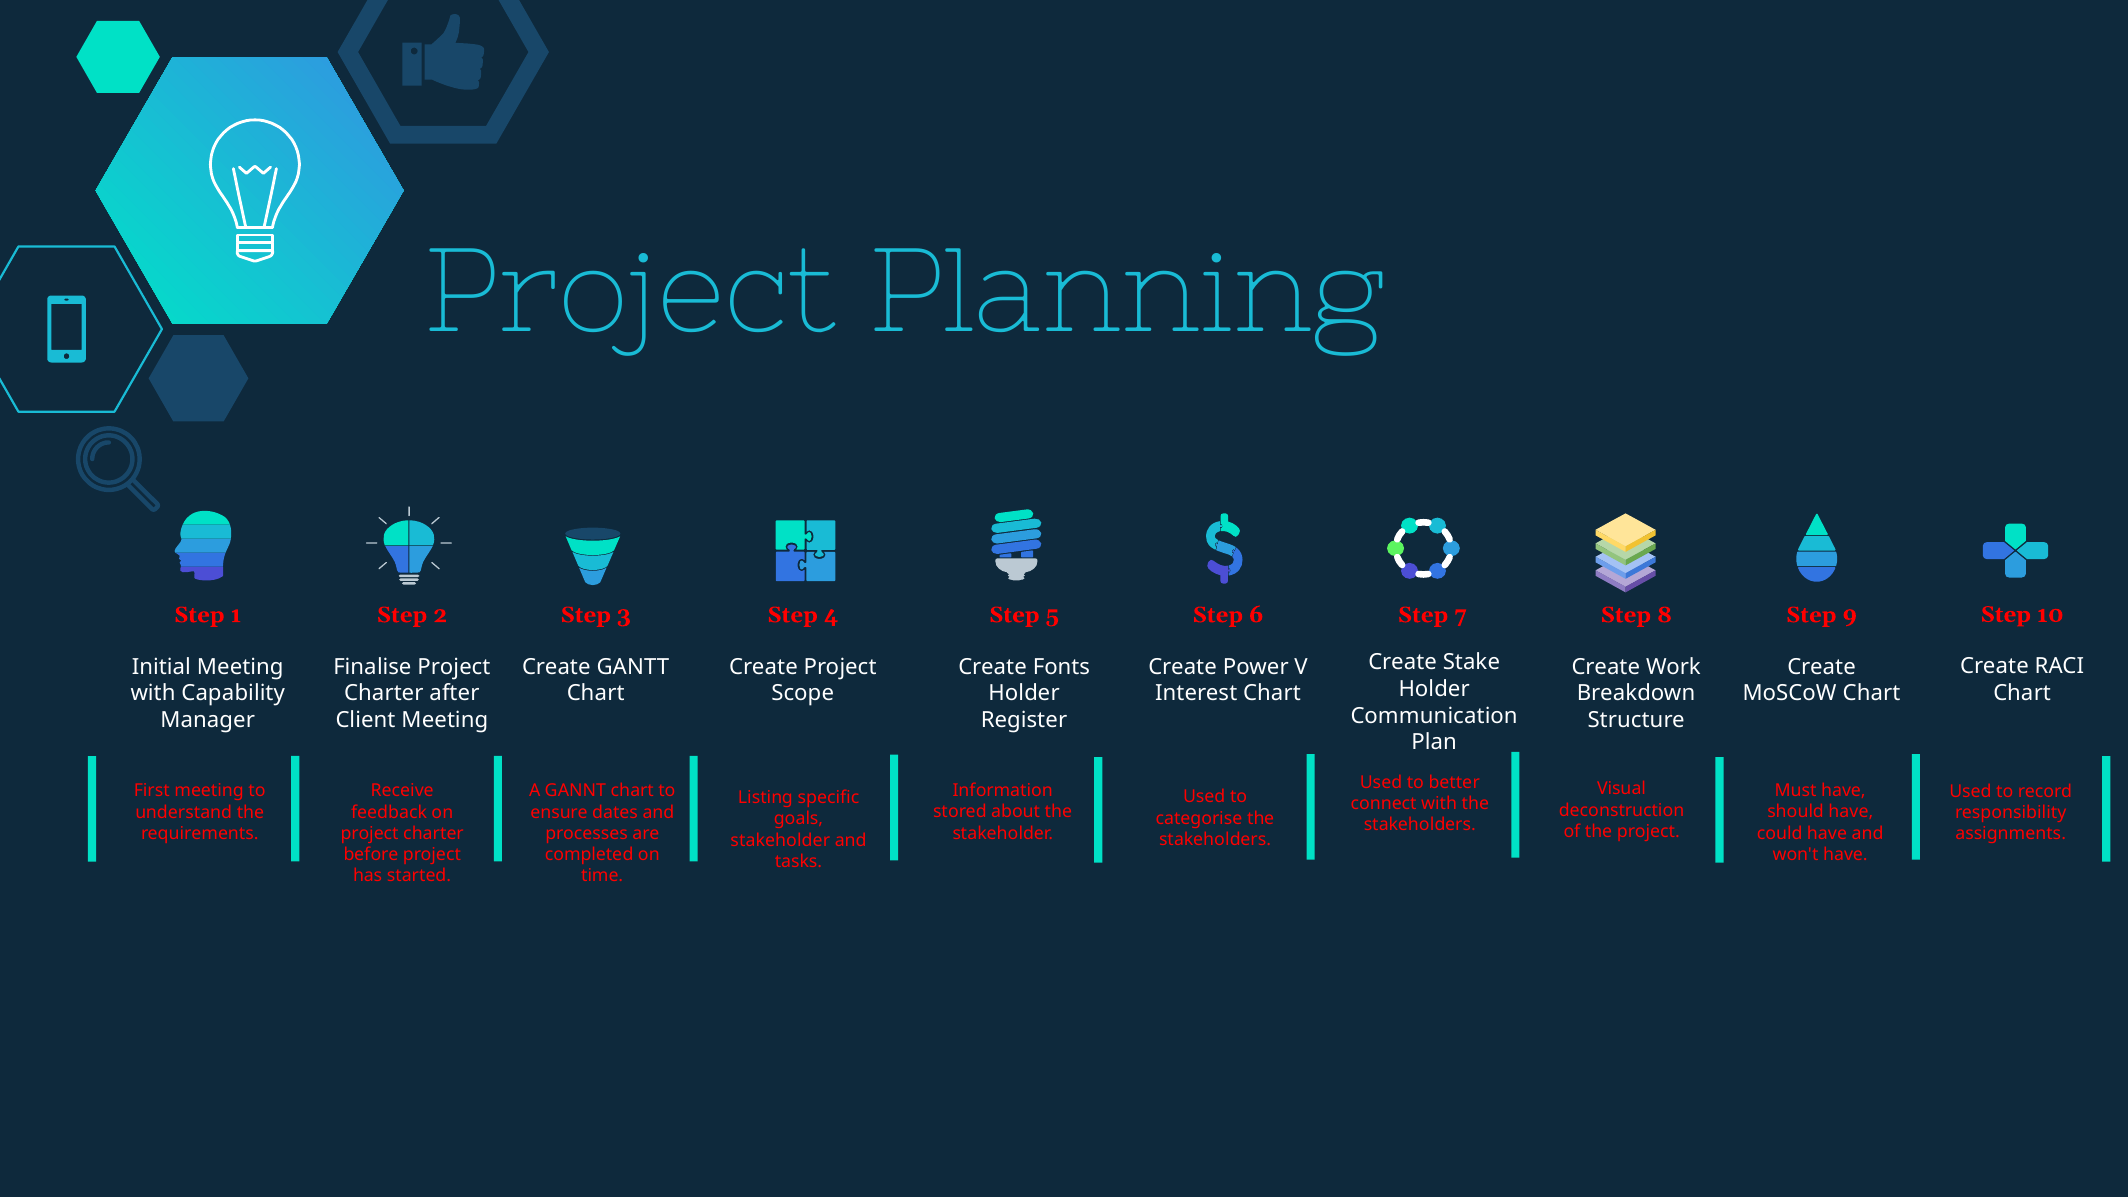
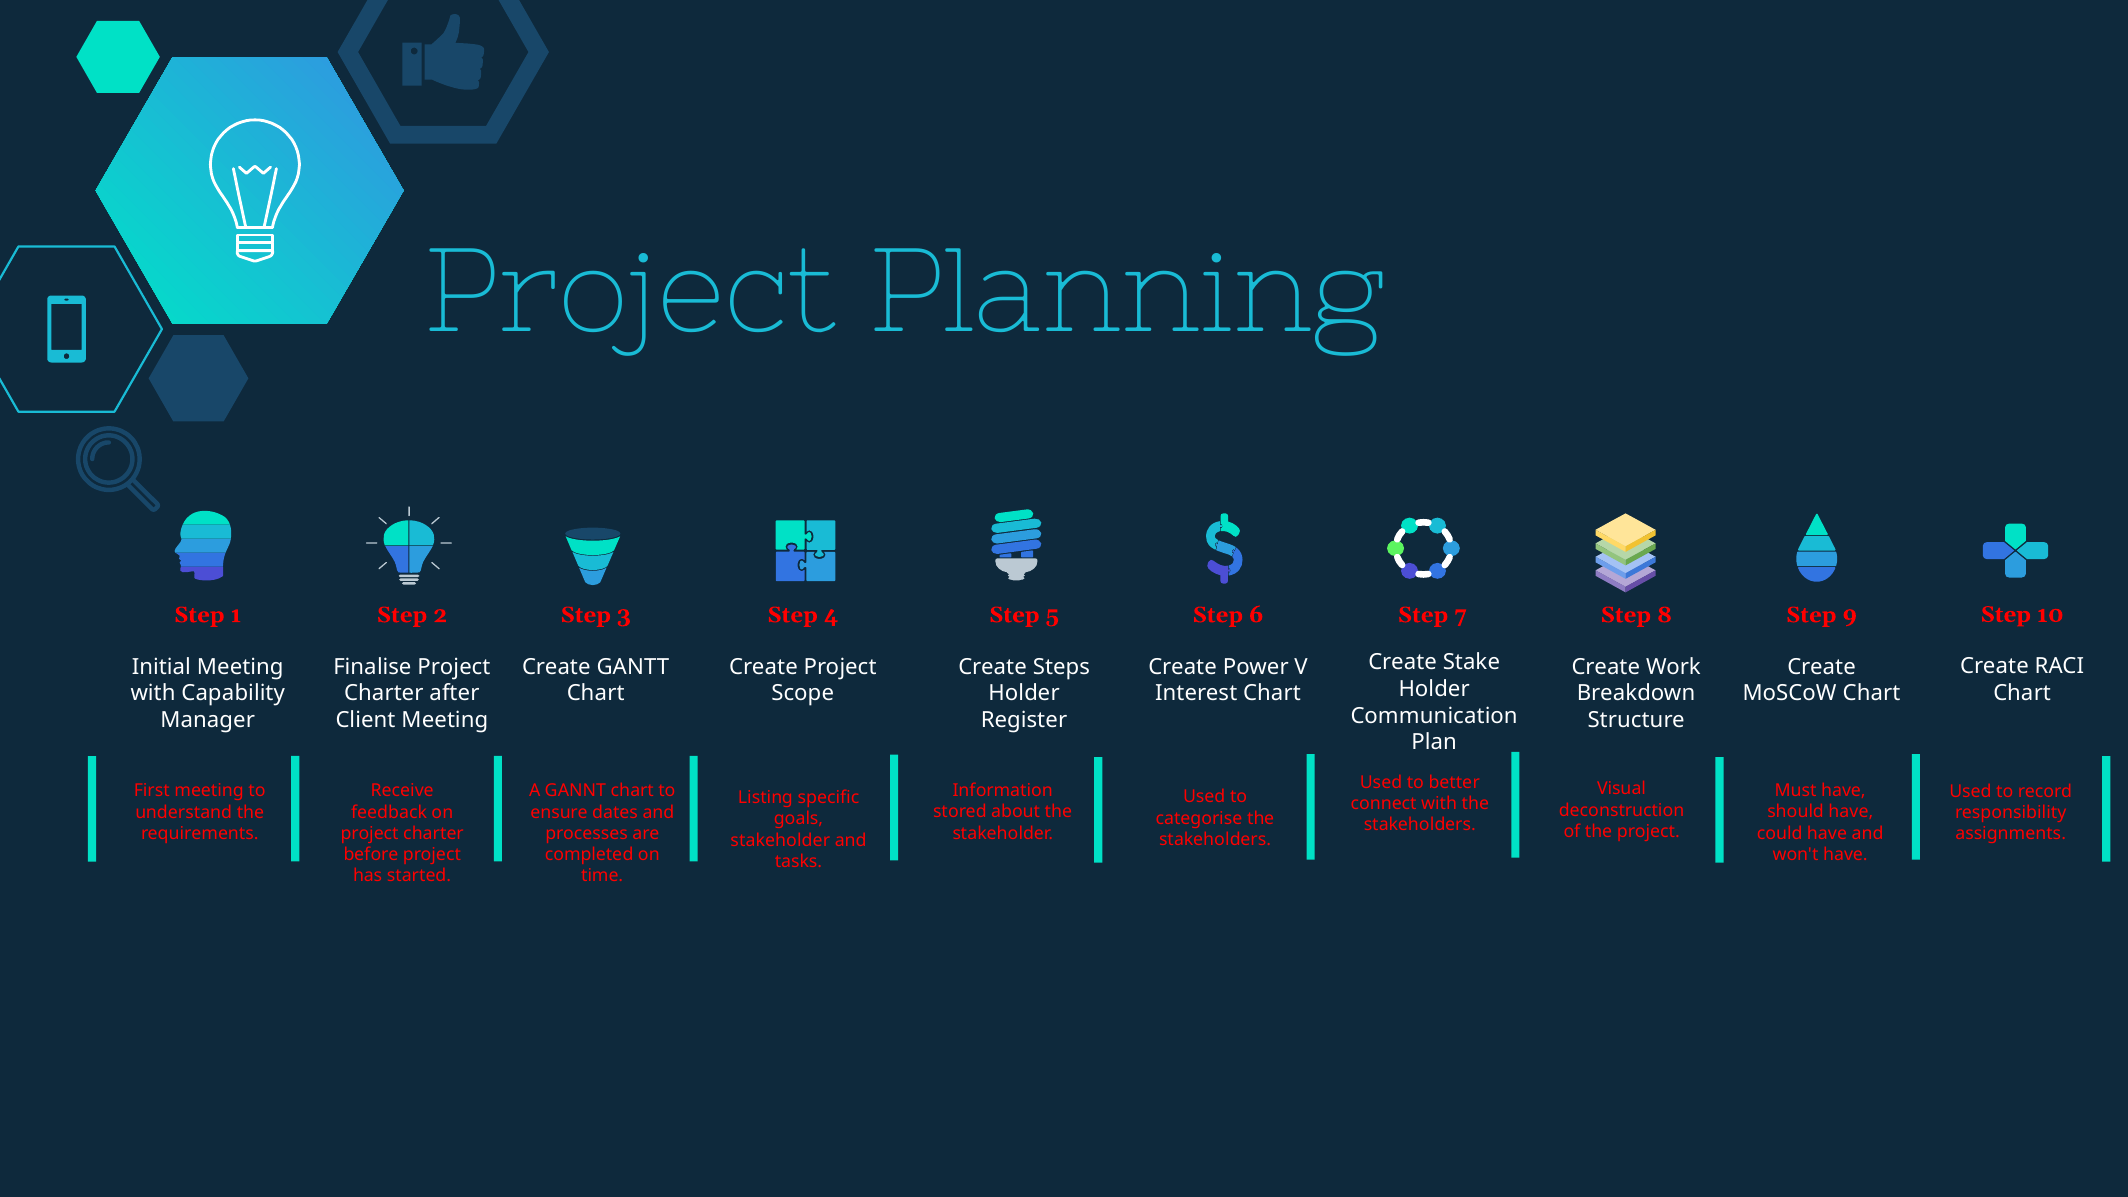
Fonts: Fonts -> Steps (1061, 667)
